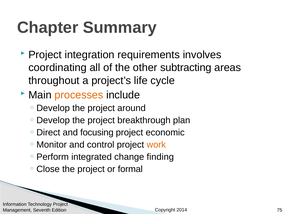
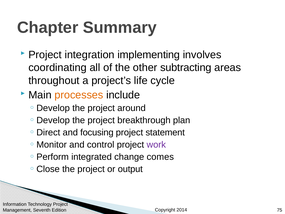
requirements: requirements -> implementing (149, 55)
economic: economic -> statement (165, 132)
work colour: orange -> purple (156, 144)
finding: finding -> comes (160, 157)
formal: formal -> output (130, 169)
